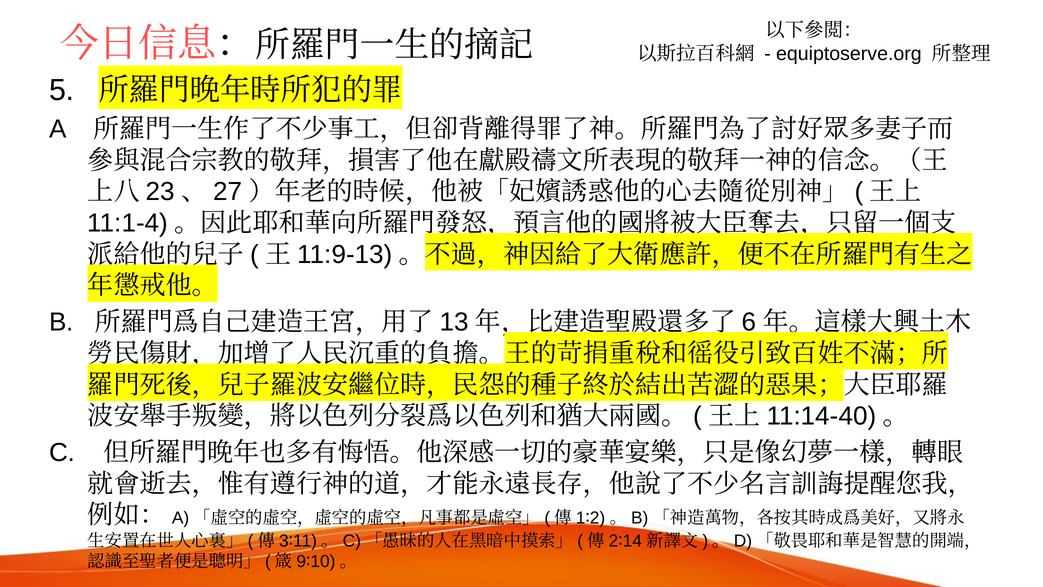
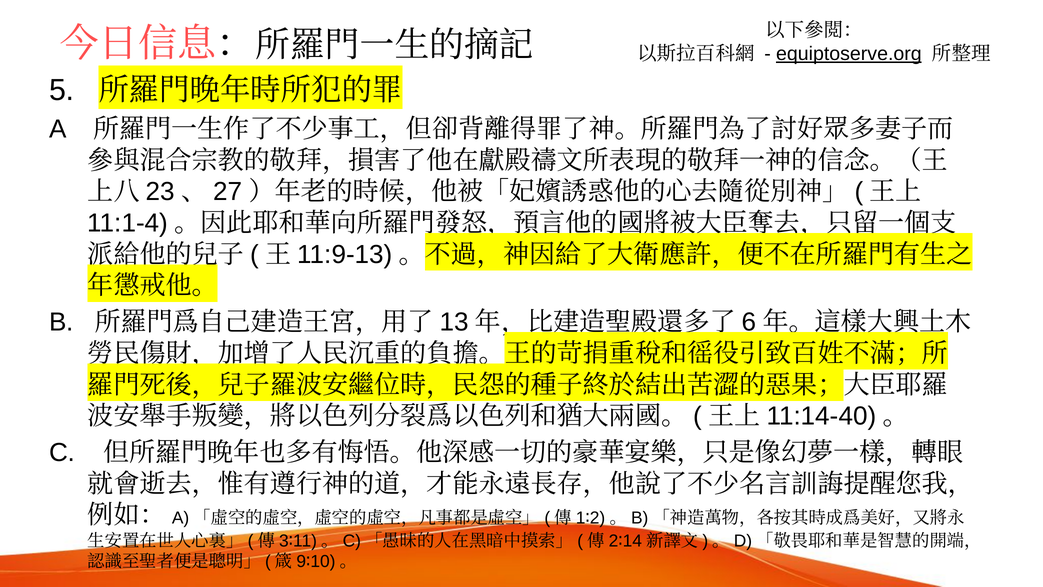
equiptoserve.org underline: none -> present (849, 54)
